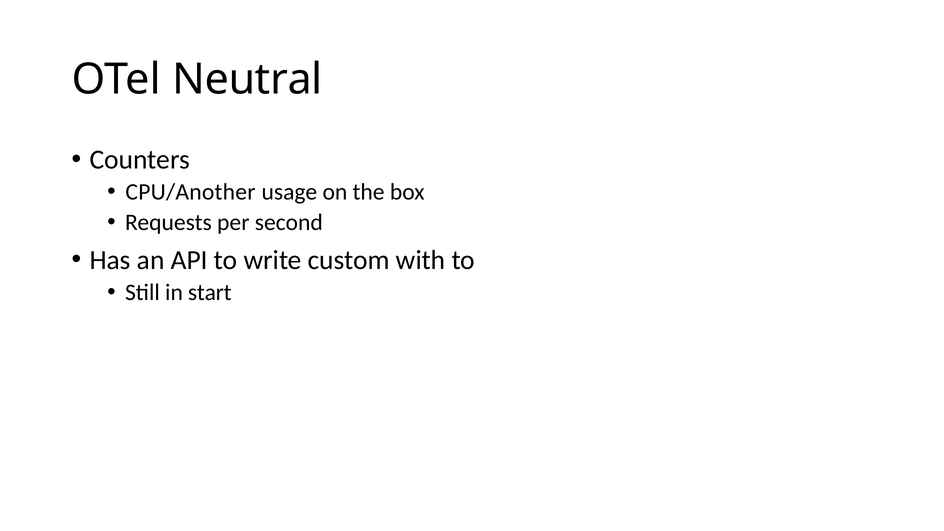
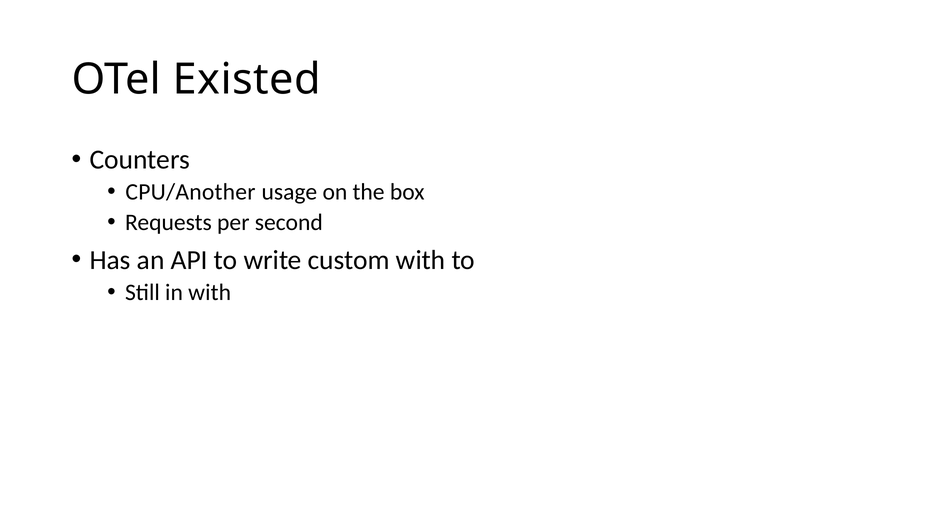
Neutral: Neutral -> Existed (247, 79)
in start: start -> with (210, 292)
